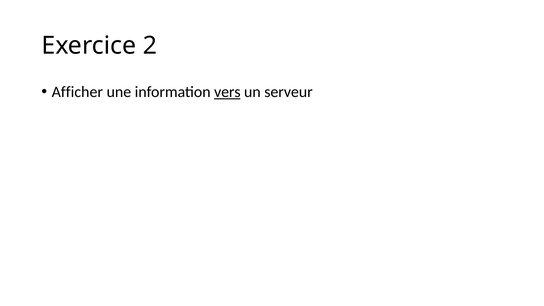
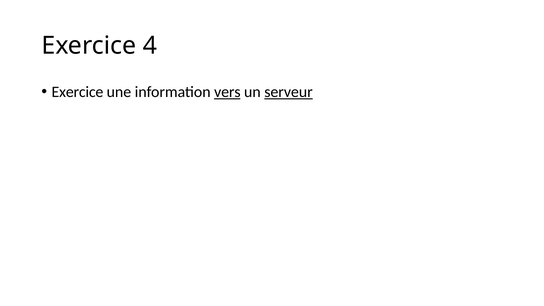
2: 2 -> 4 (150, 46)
Afficher: Afficher -> Exercice (77, 92)
serveur underline: none -> present (288, 92)
